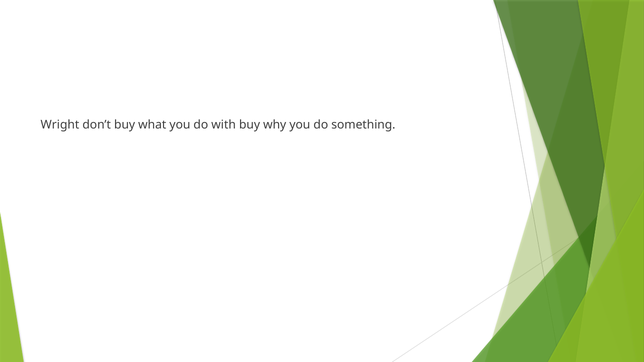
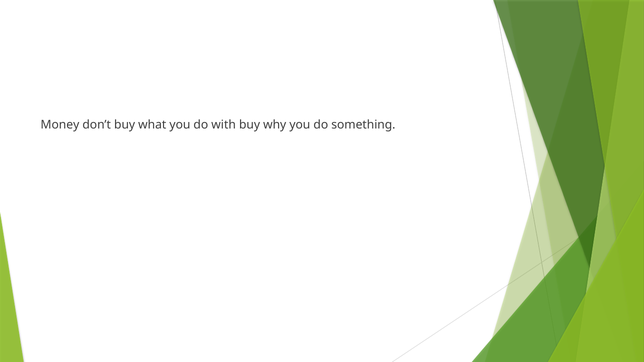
Wright: Wright -> Money (60, 125)
